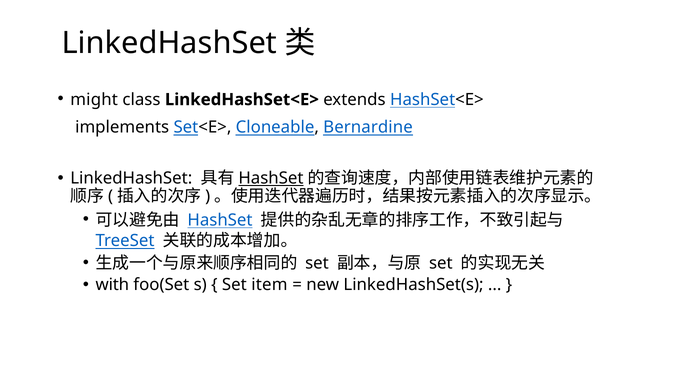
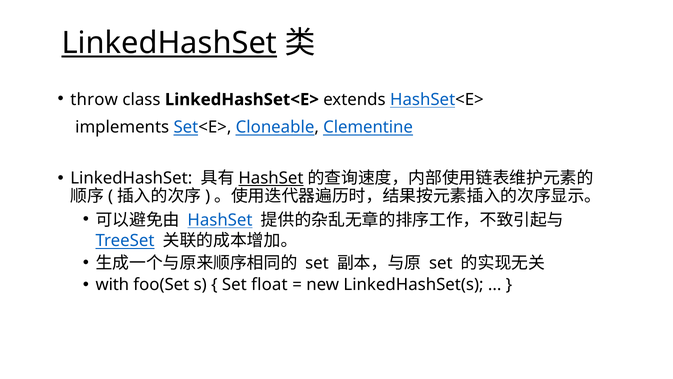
LinkedHashSet underline: none -> present (169, 43)
might: might -> throw (94, 99)
Bernardine: Bernardine -> Clementine (368, 127)
item: item -> float (269, 284)
